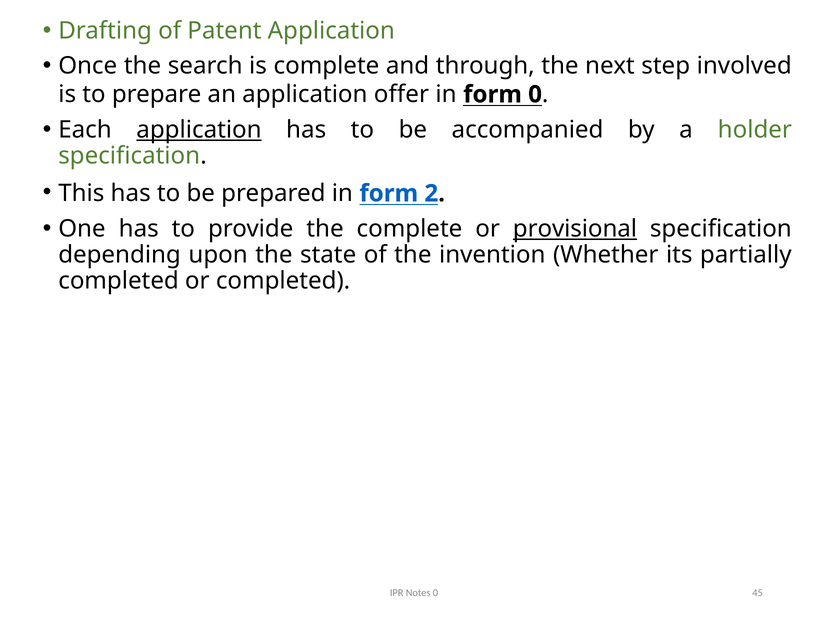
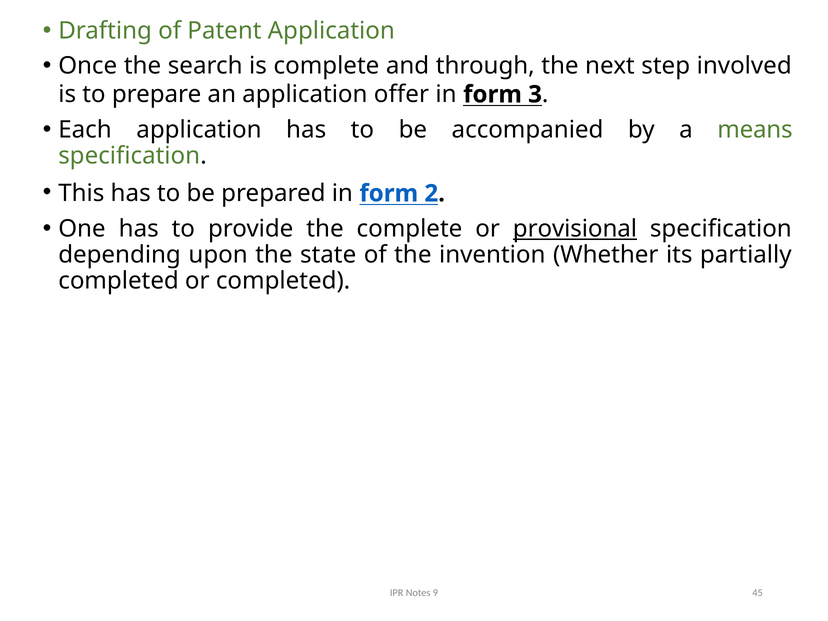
form 0: 0 -> 3 (535, 94)
application underline: present -> none (199, 130)
holder: holder -> means (755, 130)
Notes 0: 0 -> 9 (435, 593)
